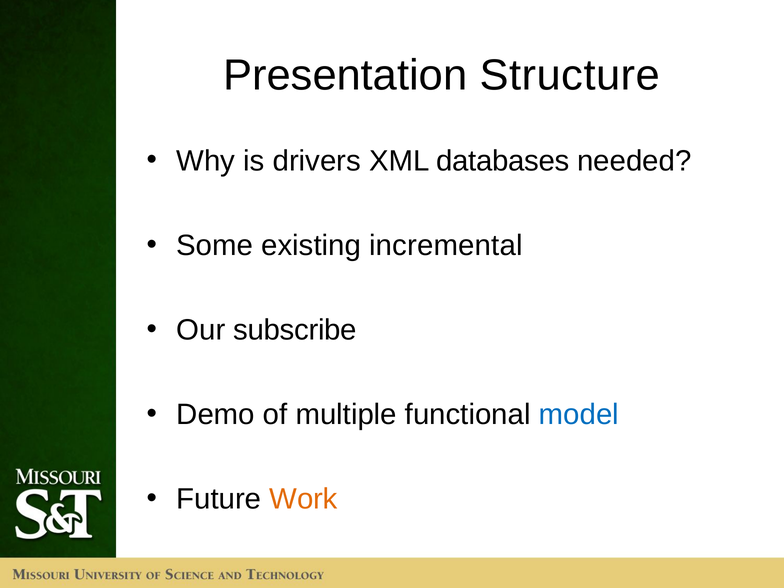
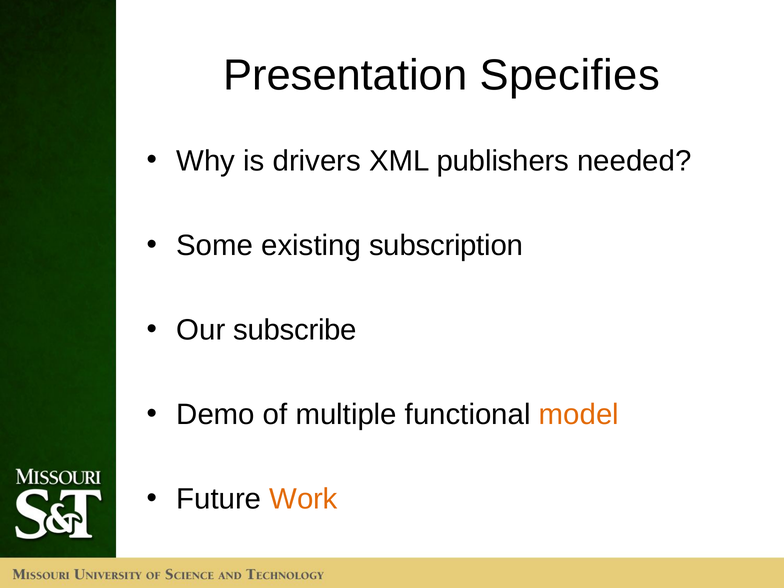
Structure: Structure -> Specifies (570, 76)
databases: databases -> publishers (503, 161)
incremental: incremental -> subscription (446, 245)
model colour: blue -> orange (579, 415)
